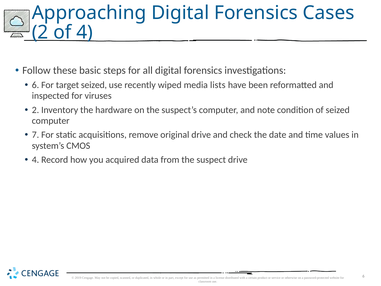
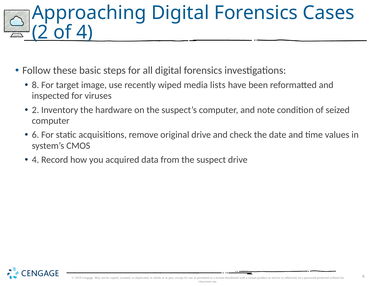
6: 6 -> 8 (35, 85)
target seized: seized -> image (94, 85)
7: 7 -> 6 (35, 135)
